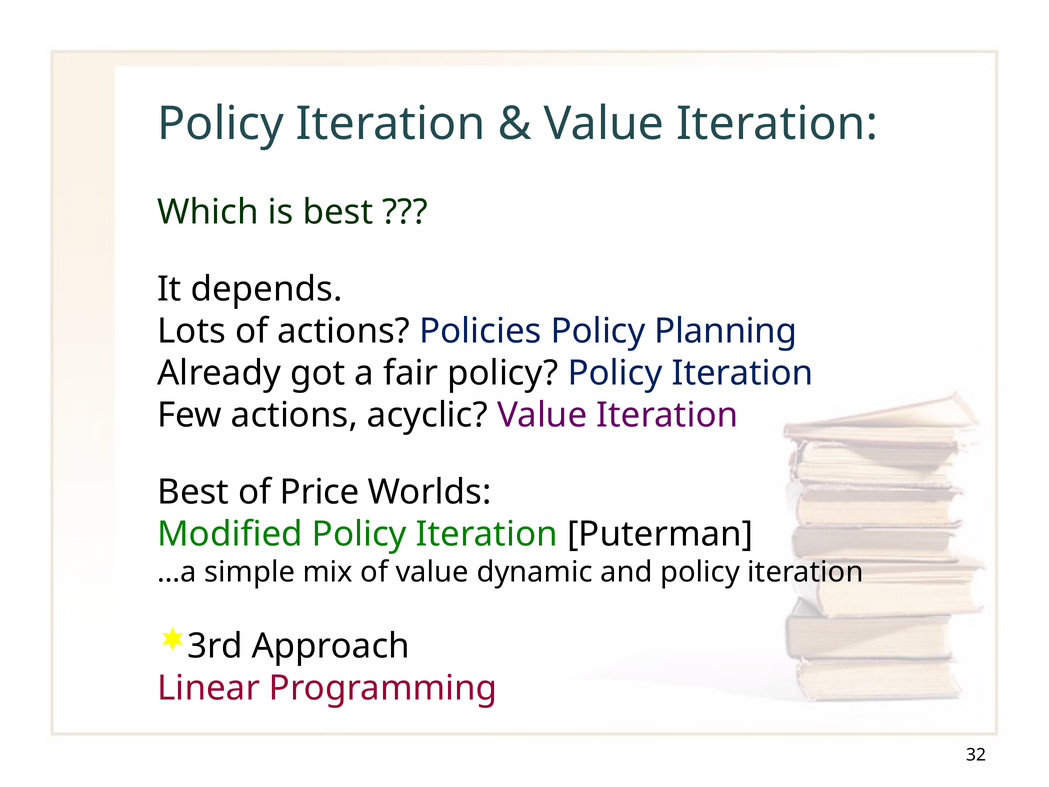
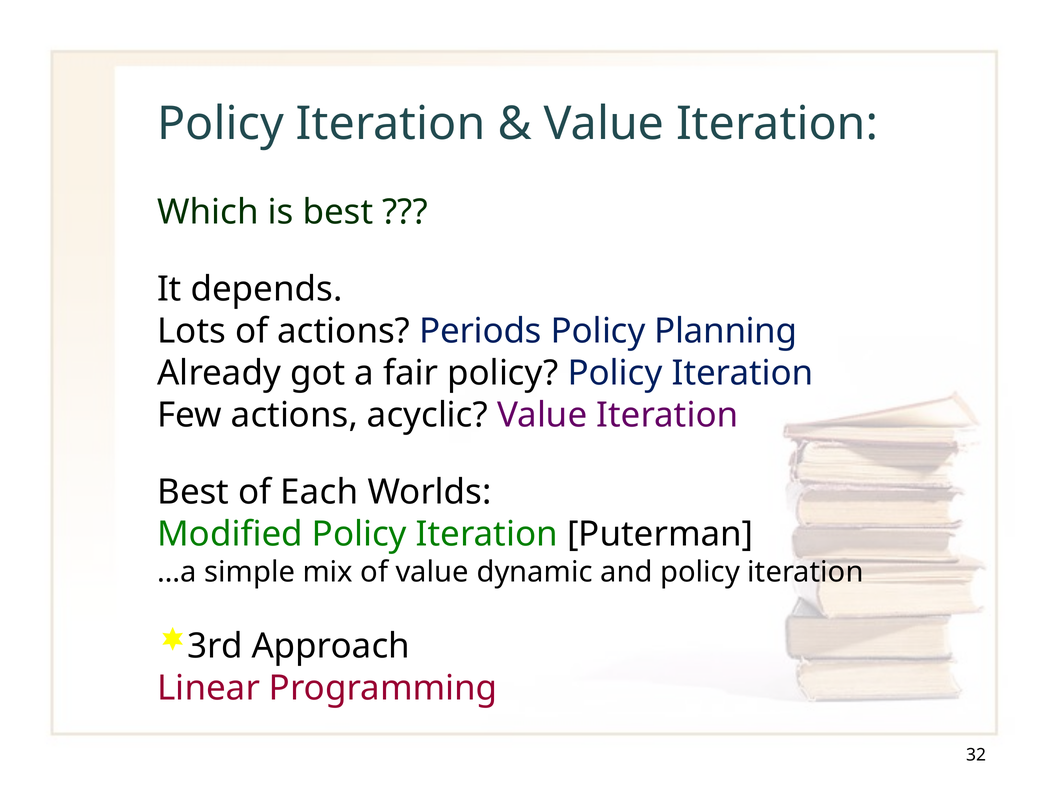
Policies: Policies -> Periods (480, 331)
Price: Price -> Each (319, 492)
